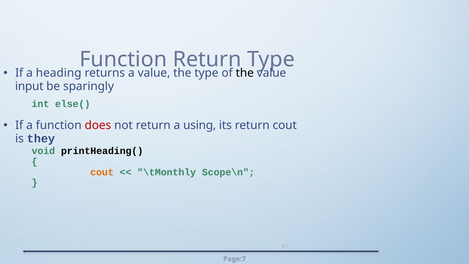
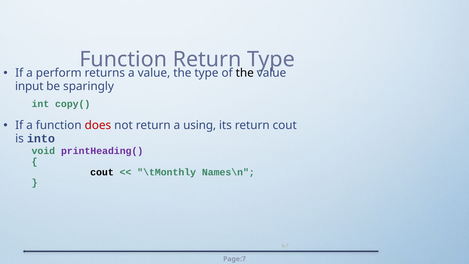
heading: heading -> perform (59, 73)
else(: else( -> copy( (73, 104)
they: they -> into (41, 139)
printHeading( colour: black -> purple (102, 151)
cout colour: orange -> black (102, 172)
Scope\n: Scope\n -> Names\n (228, 172)
